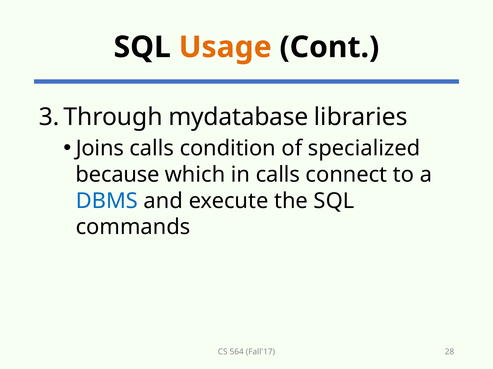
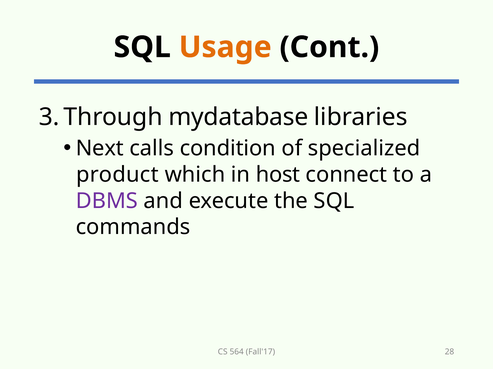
Joins: Joins -> Next (100, 149)
because: because -> product (117, 175)
in calls: calls -> host (278, 175)
DBMS colour: blue -> purple (107, 201)
